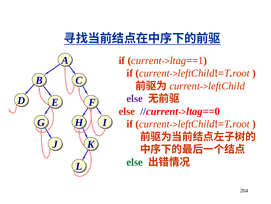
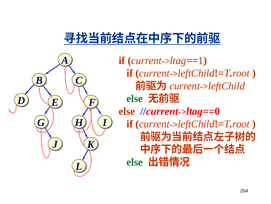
else colour: purple -> green (135, 98)
